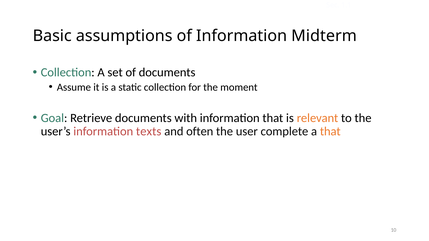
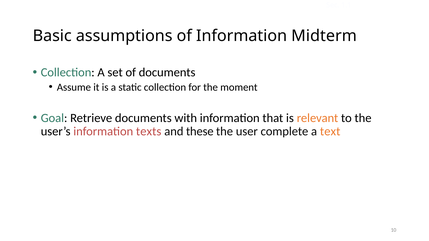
often: often -> these (200, 132)
a that: that -> text (330, 132)
